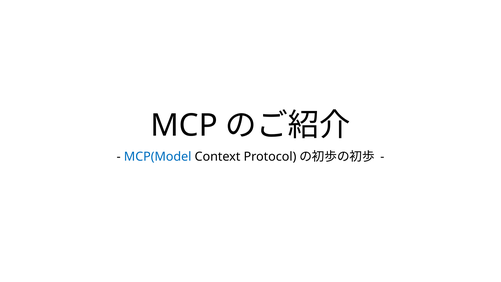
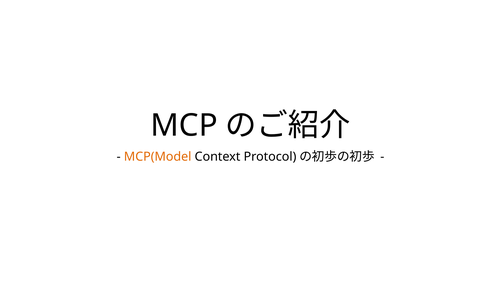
MCP(Model colour: blue -> orange (158, 157)
